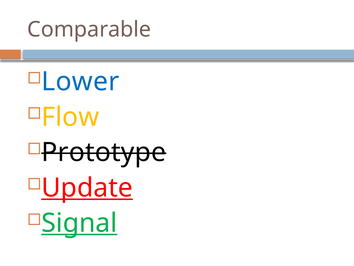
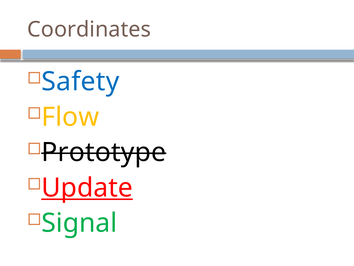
Comparable: Comparable -> Coordinates (89, 30)
Lower: Lower -> Safety (80, 81)
Signal underline: present -> none (79, 223)
